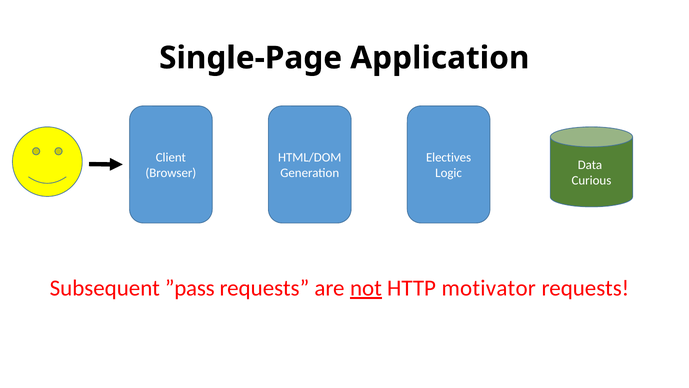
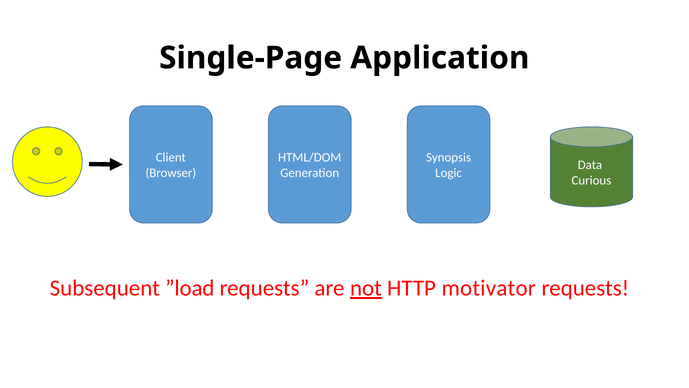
Electives: Electives -> Synopsis (449, 157)
”pass: ”pass -> ”load (190, 288)
